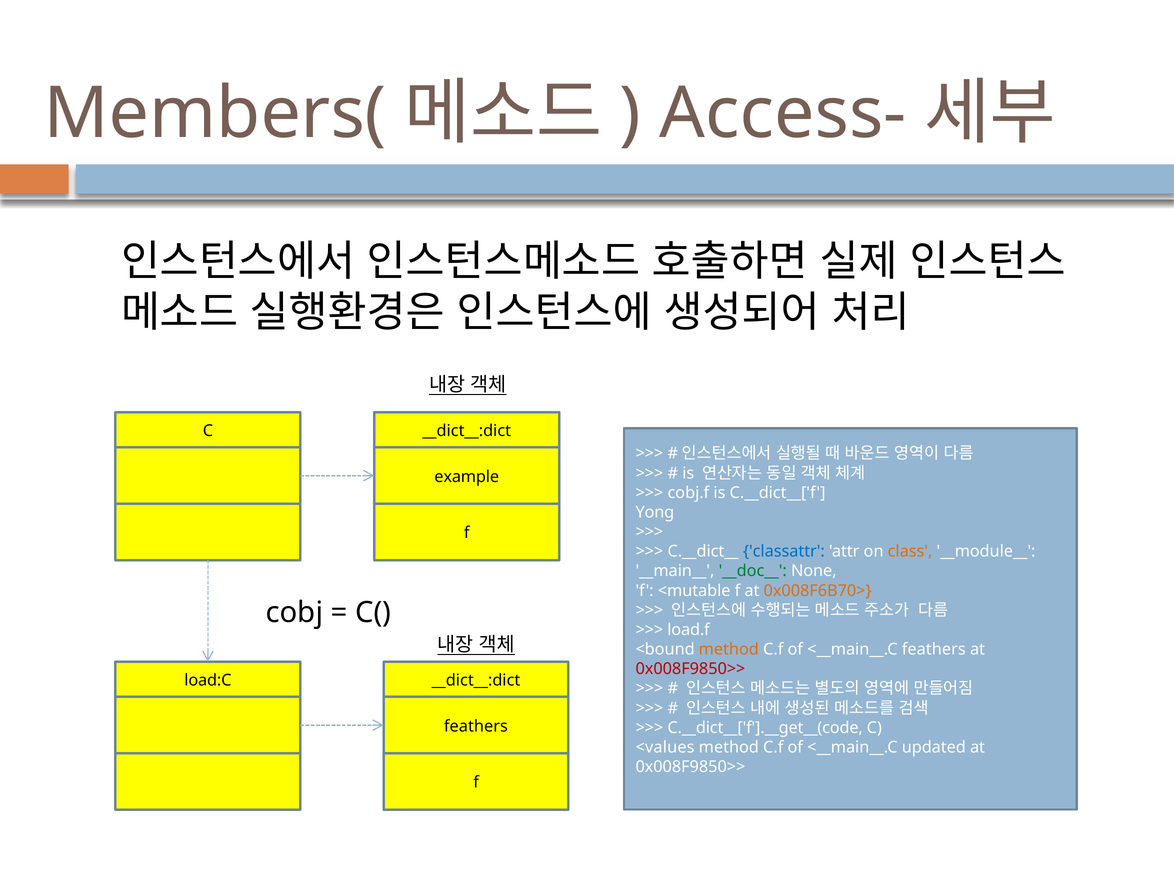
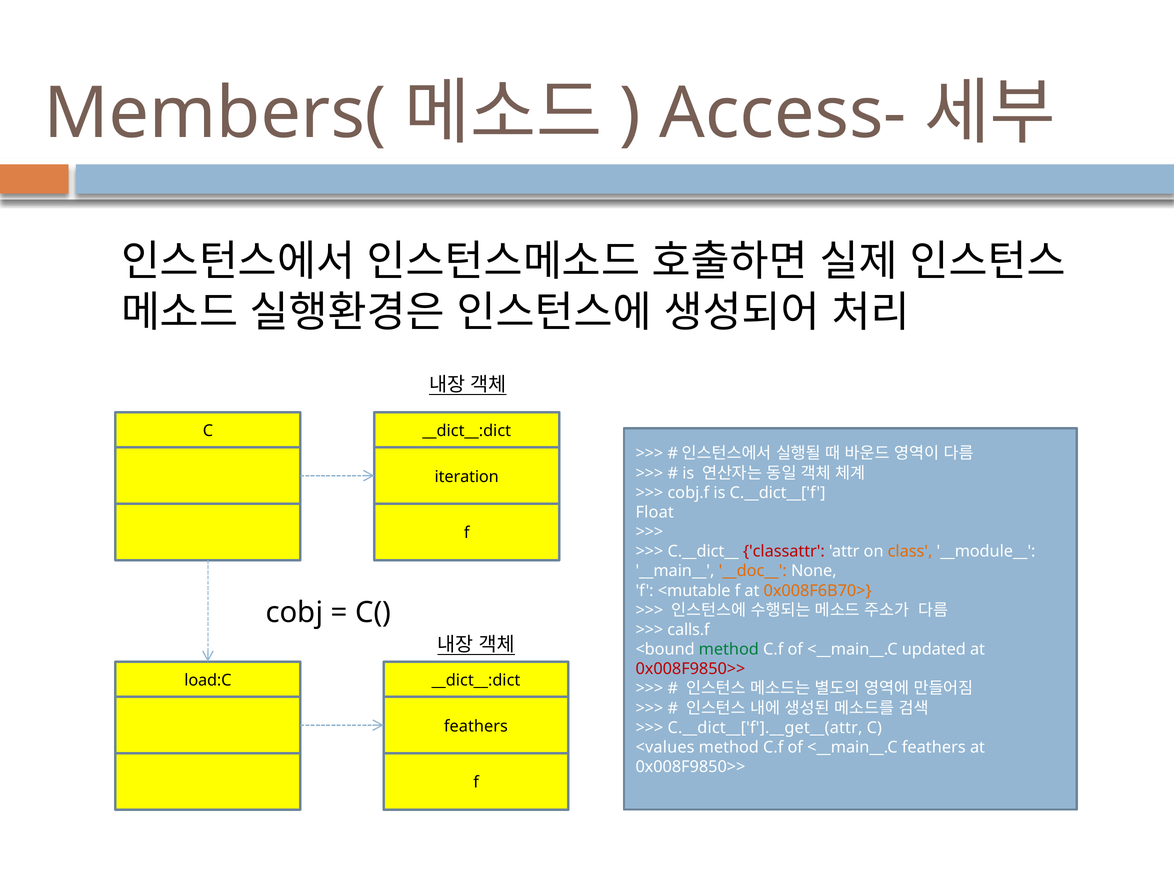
example: example -> iteration (467, 477)
Yong: Yong -> Float (655, 513)
classattr colour: blue -> red (784, 552)
__doc__ colour: green -> orange (753, 571)
load.f: load.f -> calls.f (688, 630)
method colour: orange -> green (729, 650)
<__main__.C feathers: feathers -> updated (934, 650)
C.__dict__['f'].__get__(code: C.__dict__['f'].__get__(code -> C.__dict__['f'].__get__(attr (765, 728)
<__main__.C updated: updated -> feathers (934, 748)
